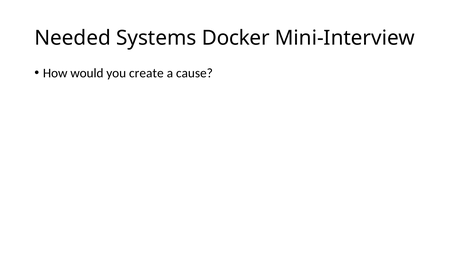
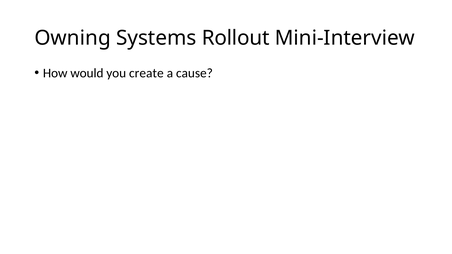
Needed: Needed -> Owning (73, 38)
Docker: Docker -> Rollout (236, 38)
